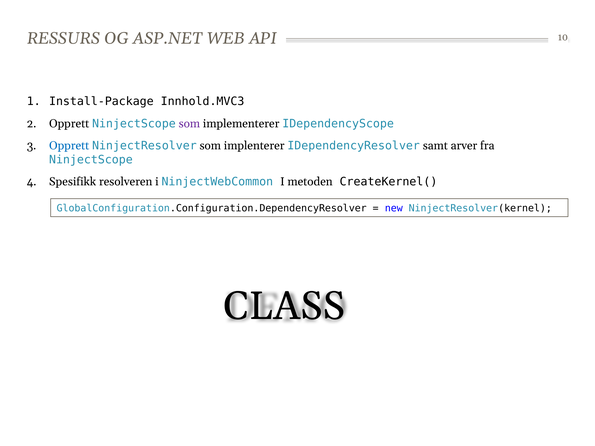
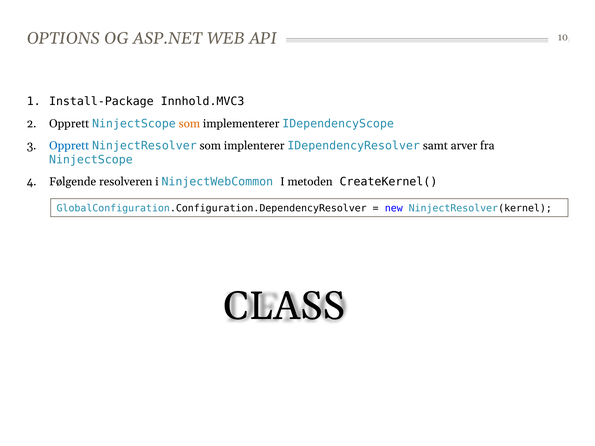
RESSURS: RESSURS -> OPTIONS (63, 38)
som colour: purple -> orange (189, 124)
Spesifikk: Spesifikk -> Følgende (73, 182)
